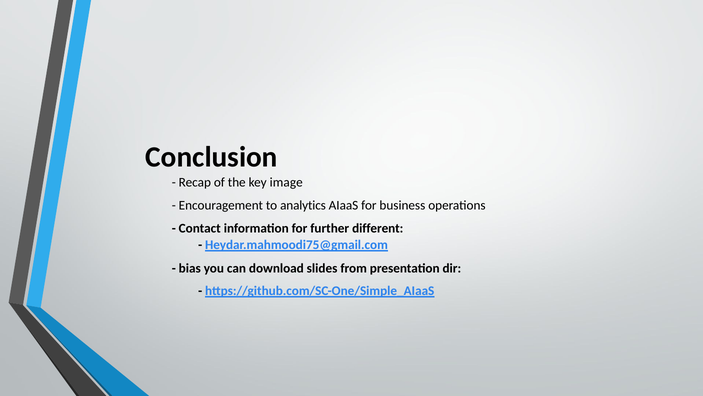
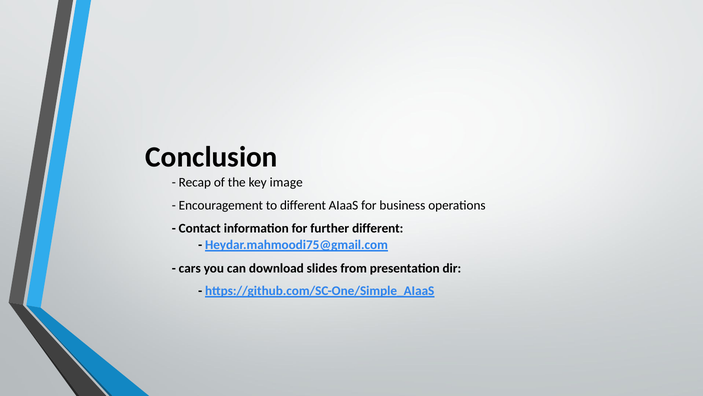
to analytics: analytics -> different (303, 205)
bias: bias -> cars (190, 268)
